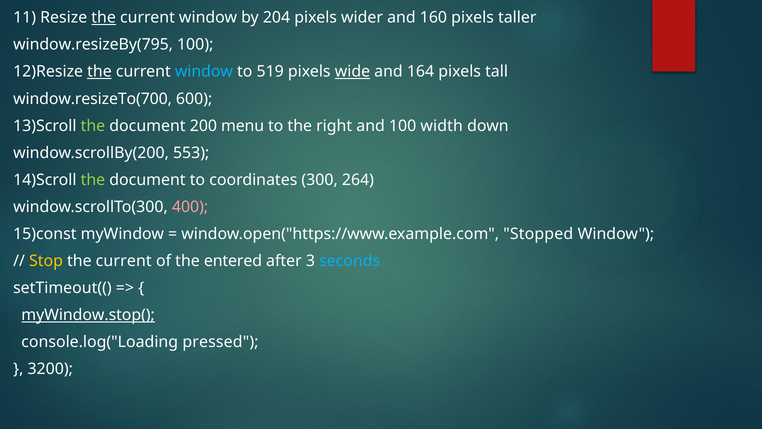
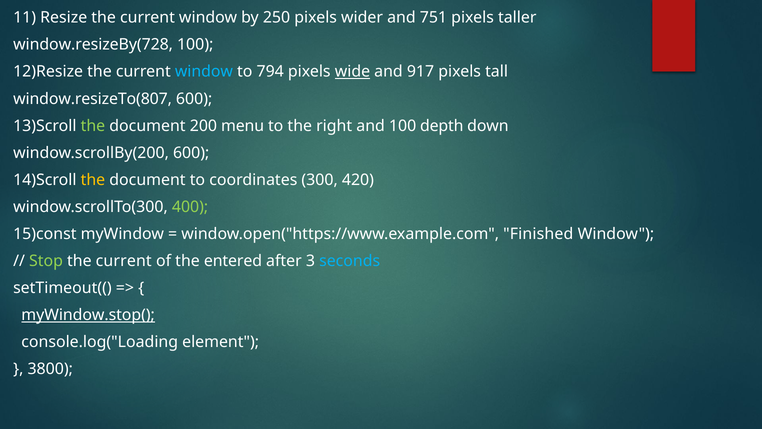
the underline: present -> none (104, 18)
204: 204 -> 250 (277, 18)
160: 160 -> 751 (433, 18)
window.resizeBy(795: window.resizeBy(795 -> window.resizeBy(728 (93, 45)
the underline: present -> none (99, 72)
519: 519 -> 794 (270, 72)
164: 164 -> 917 (421, 72)
window.resizeTo(700: window.resizeTo(700 -> window.resizeTo(807 (93, 99)
width: width -> depth (442, 126)
window.scrollBy(200 553: 553 -> 600 (191, 153)
the colour: light green -> yellow (93, 180)
264: 264 -> 420 (358, 180)
400 colour: pink -> light green (190, 207)
Stopped: Stopped -> Finished (538, 234)
Stop colour: yellow -> light green (46, 261)
pressed: pressed -> element (221, 342)
3200: 3200 -> 3800 (50, 369)
